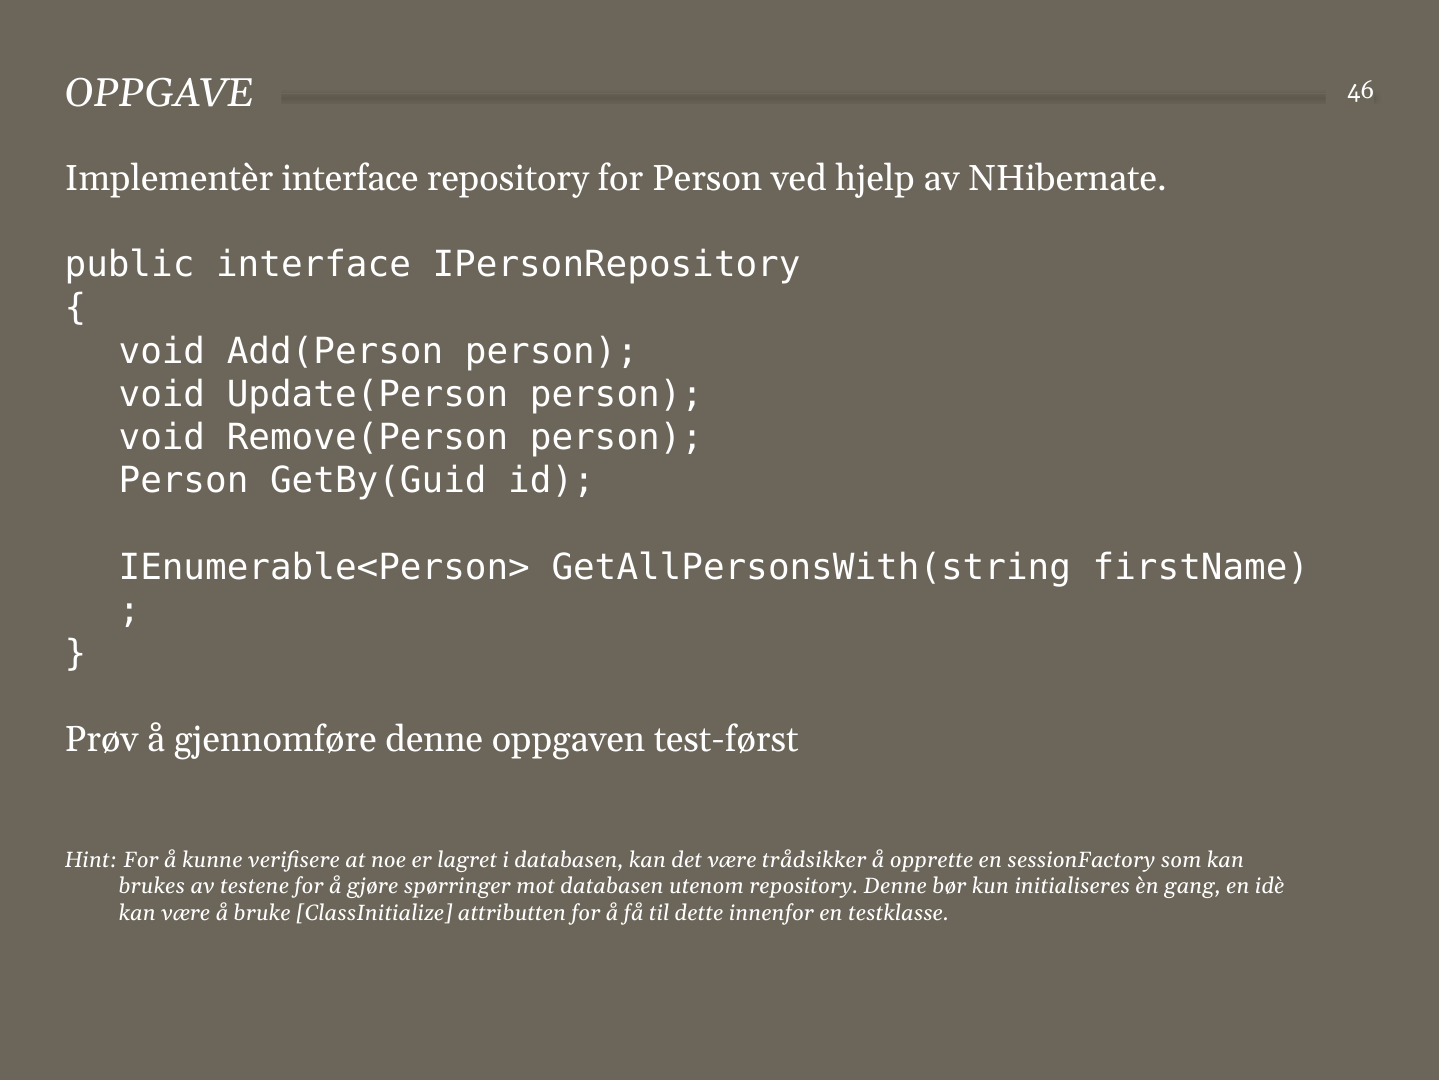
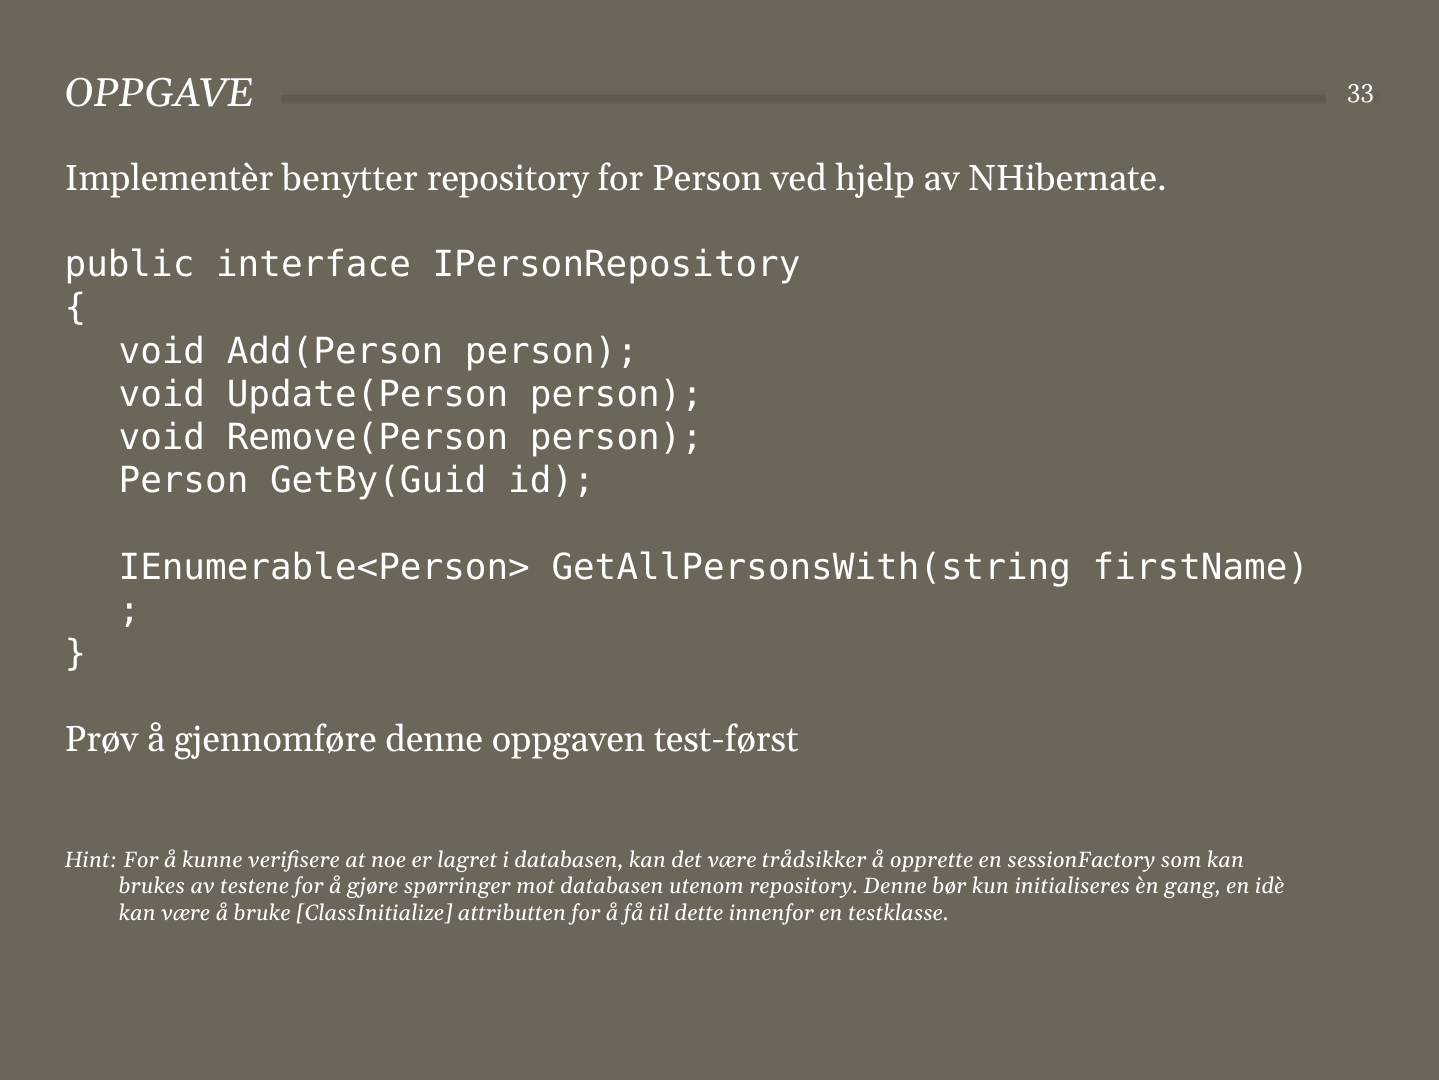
46: 46 -> 33 (1360, 90)
Implementèr interface: interface -> benytter (350, 178)
